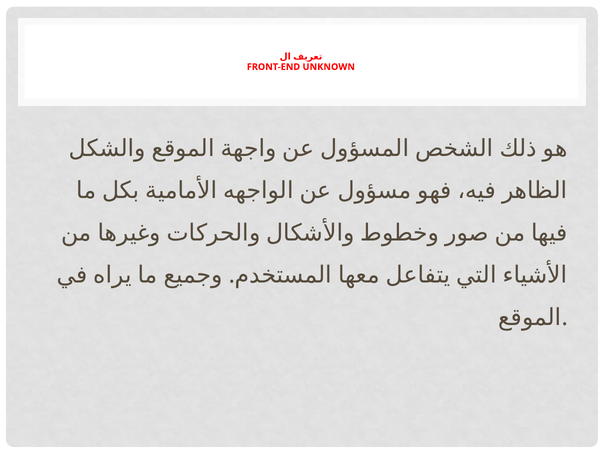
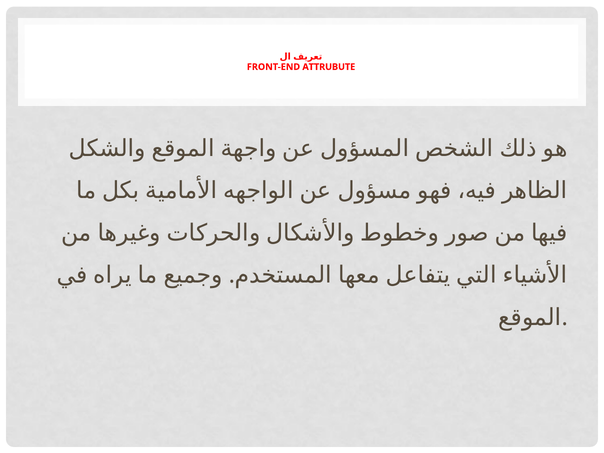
UNKNOWN: UNKNOWN -> ATTRUBUTE (329, 67)
